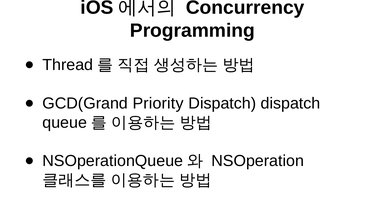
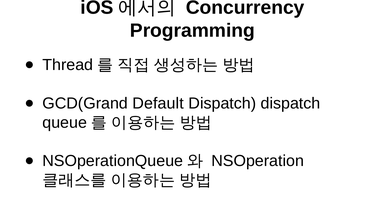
Priority: Priority -> Default (158, 104)
